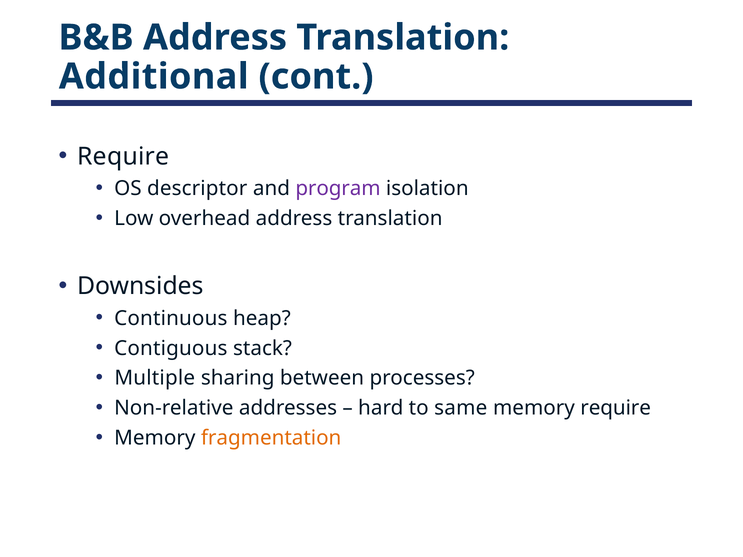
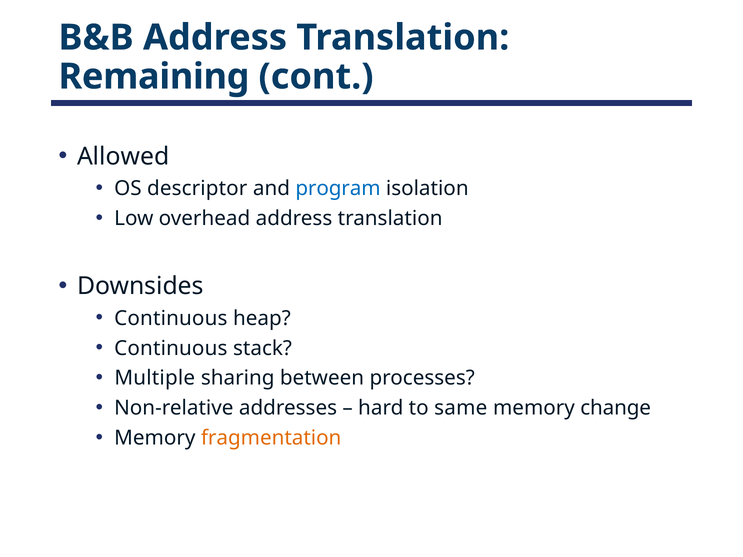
Additional: Additional -> Remaining (154, 77)
Require: Require -> Allowed (123, 157)
program colour: purple -> blue (338, 189)
Contiguous: Contiguous -> Continuous (171, 348)
memory require: require -> change (616, 408)
